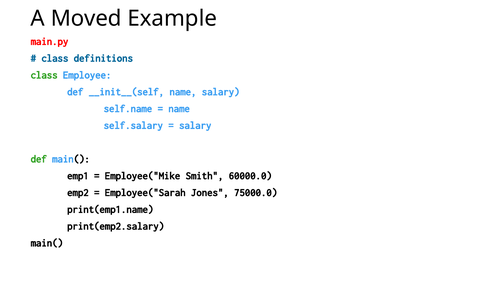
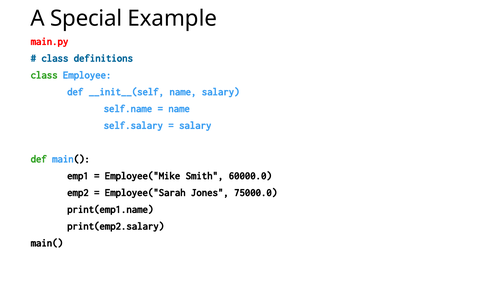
Moved: Moved -> Special (86, 19)
